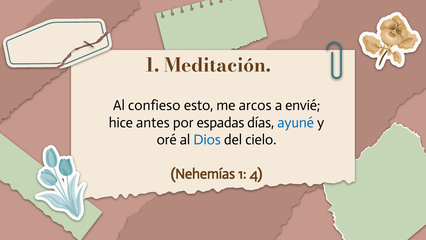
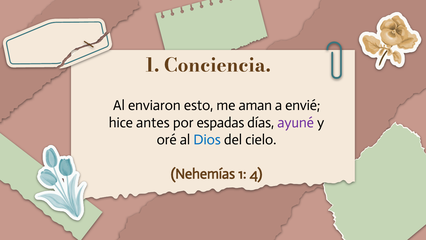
Meditación: Meditación -> Conciencia (217, 65)
confieso: confieso -> enviaron (154, 105)
arcos: arcos -> aman (255, 105)
ayuné colour: blue -> purple (296, 122)
